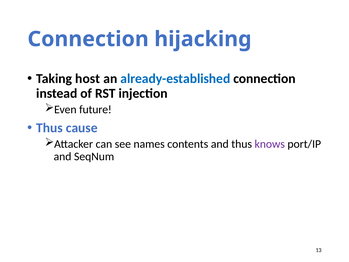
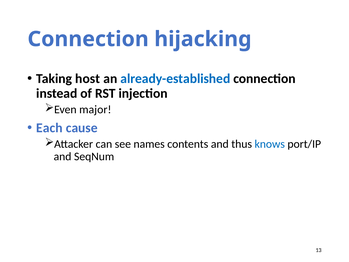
future: future -> major (95, 109)
Thus: Thus -> Each (49, 128)
knows colour: purple -> blue (270, 144)
